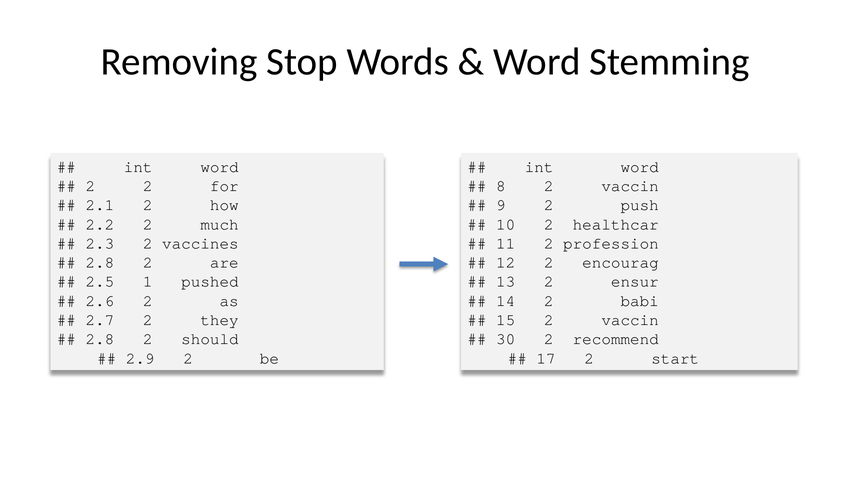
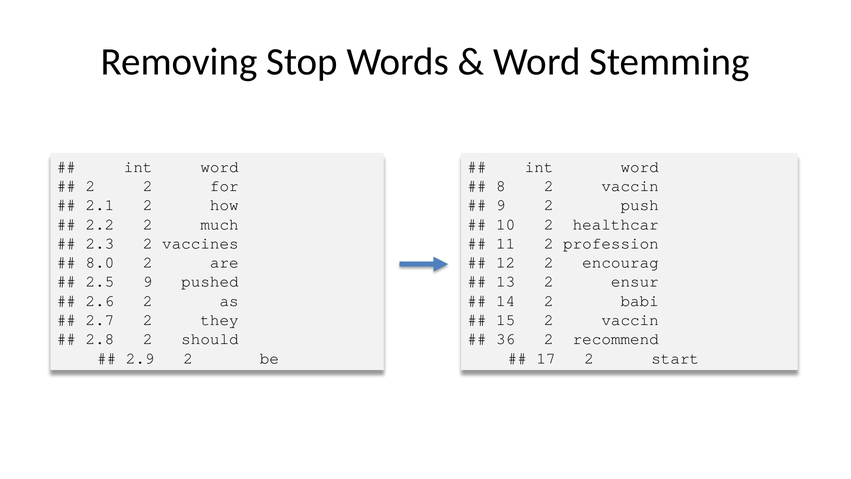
2.8: 2.8 -> 8.0 (100, 262)
2.5 1: 1 -> 9 (148, 282)
30: 30 -> 36 (506, 339)
